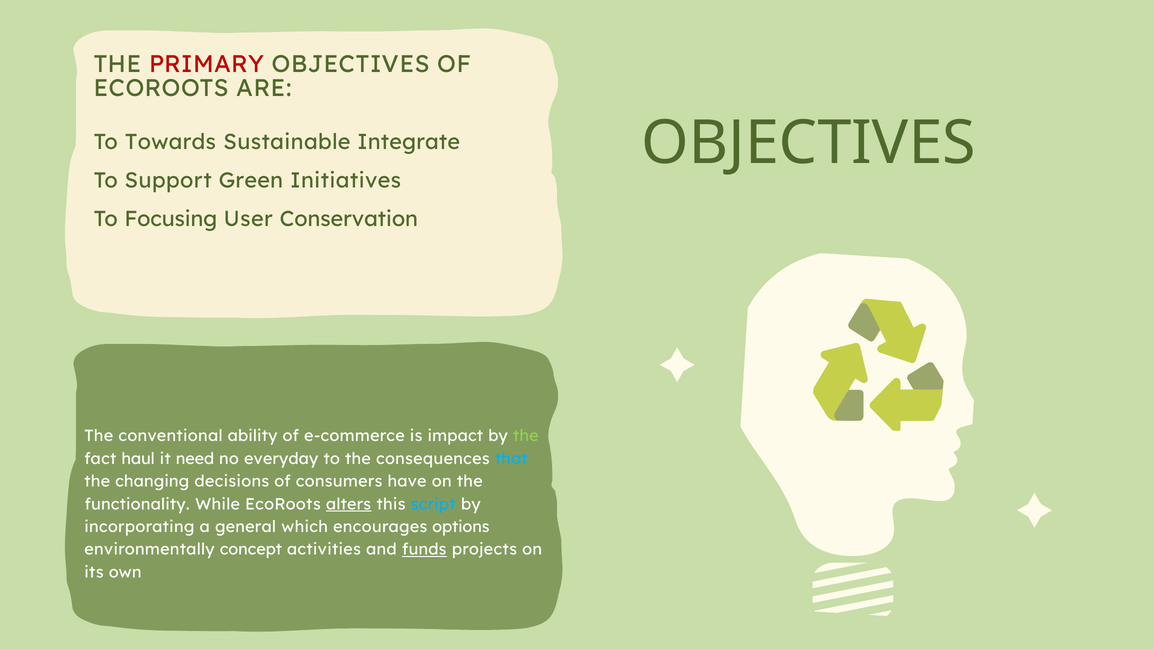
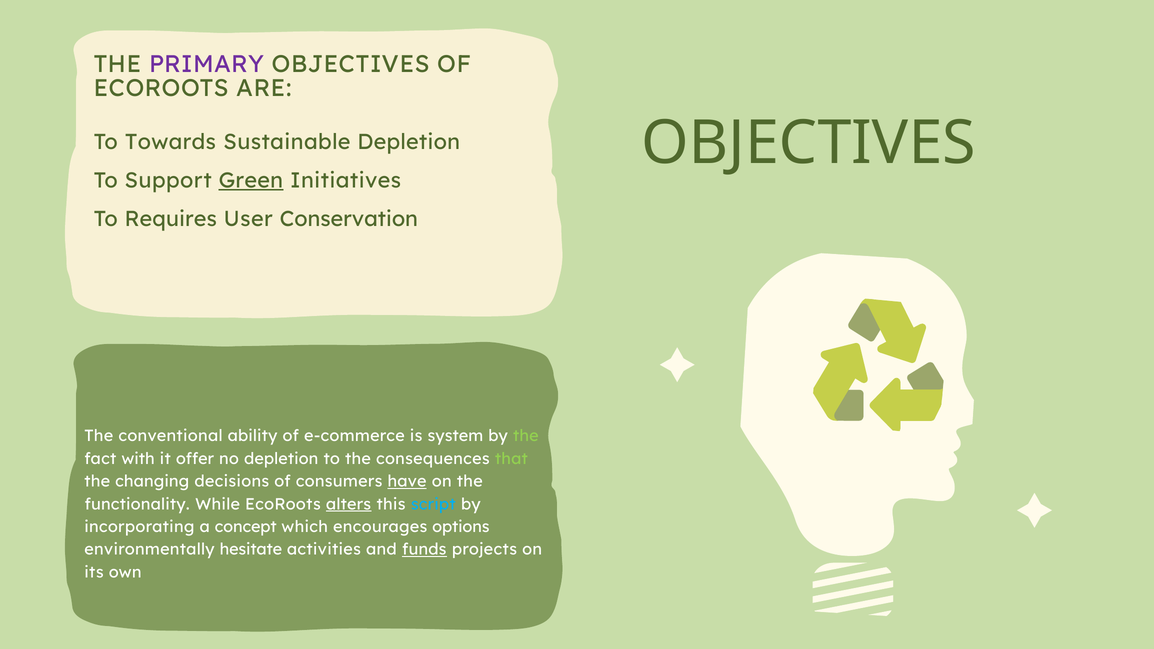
PRIMARY colour: red -> purple (206, 65)
Sustainable Integrate: Integrate -> Depletion (409, 142)
Green underline: none -> present (251, 181)
Focusing: Focusing -> Requires (171, 219)
impact: impact -> system (455, 436)
haul: haul -> with (138, 459)
need: need -> offer (195, 459)
no everyday: everyday -> depletion (281, 459)
that colour: light blue -> light green (511, 459)
have underline: none -> present (407, 482)
general: general -> concept (246, 527)
concept: concept -> hesitate (251, 550)
